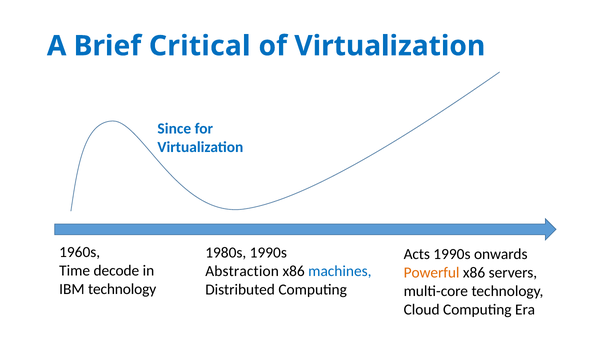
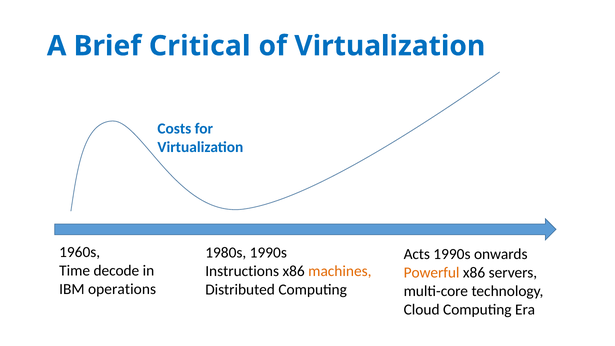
Since: Since -> Costs (174, 129)
Abstraction: Abstraction -> Instructions (242, 271)
machines colour: blue -> orange (340, 271)
IBM technology: technology -> operations (122, 289)
